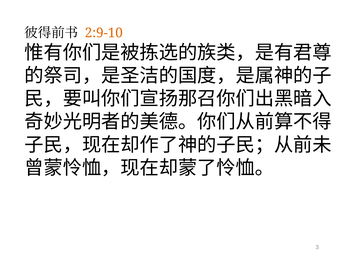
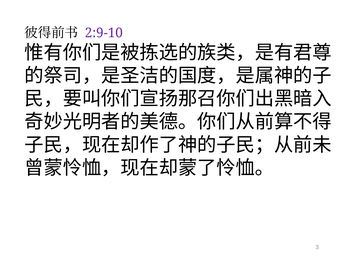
2:9-10 colour: orange -> purple (104, 33)
